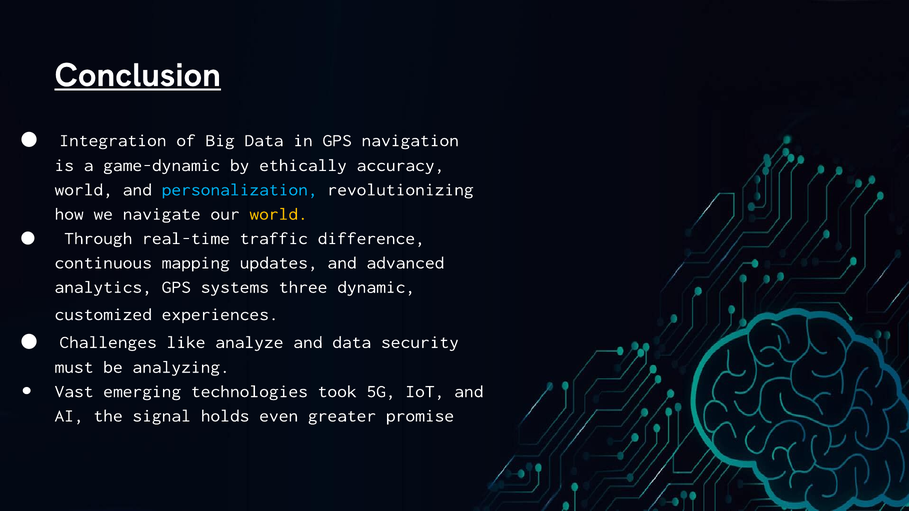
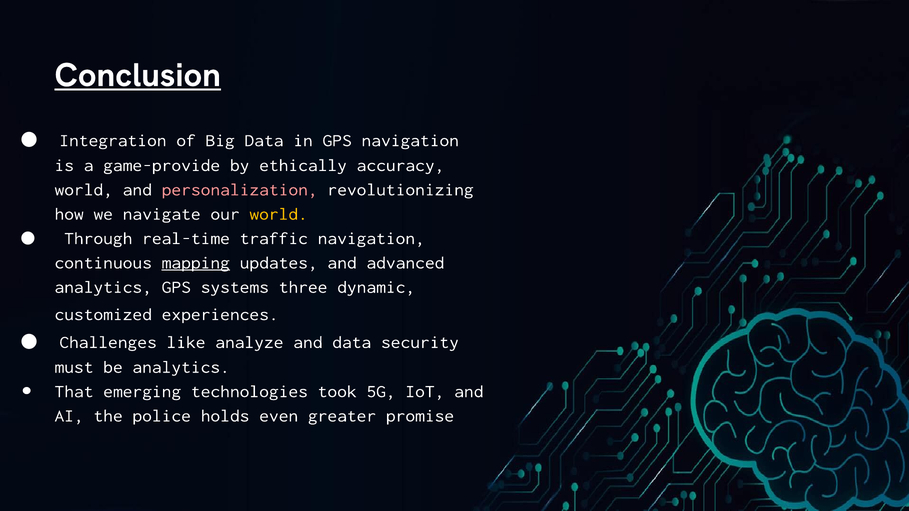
game-dynamic: game-dynamic -> game-provide (162, 165)
personalization colour: light blue -> pink (240, 190)
traffic difference: difference -> navigation (371, 238)
mapping underline: none -> present (196, 263)
be analyzing: analyzing -> analytics (181, 367)
Vast: Vast -> That (74, 392)
signal: signal -> police (162, 416)
